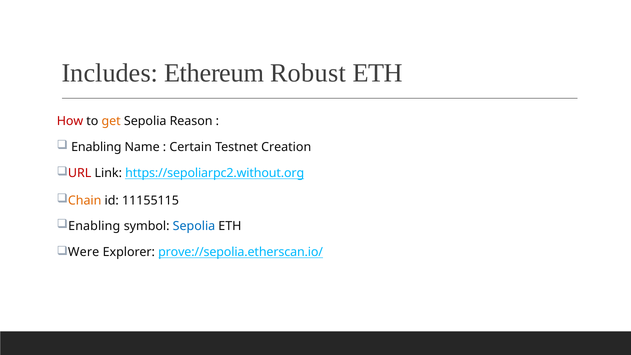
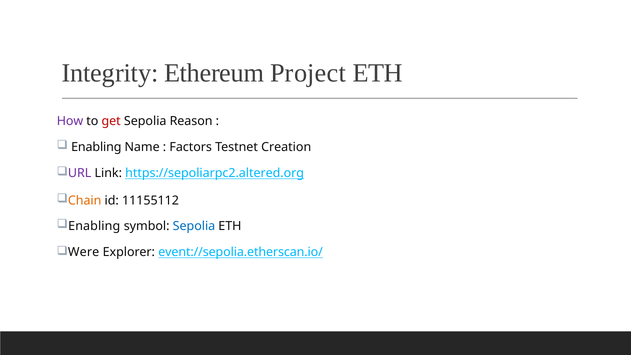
Includes: Includes -> Integrity (110, 73)
Robust: Robust -> Project (308, 73)
How colour: red -> purple (70, 121)
get colour: orange -> red (111, 121)
Certain: Certain -> Factors (191, 147)
URL colour: red -> purple (80, 173)
https://sepoliarpc2.without.org: https://sepoliarpc2.without.org -> https://sepoliarpc2.altered.org (215, 173)
11155115: 11155115 -> 11155112 (151, 201)
prove://sepolia.etherscan.io/: prove://sepolia.etherscan.io/ -> event://sepolia.etherscan.io/ (241, 252)
